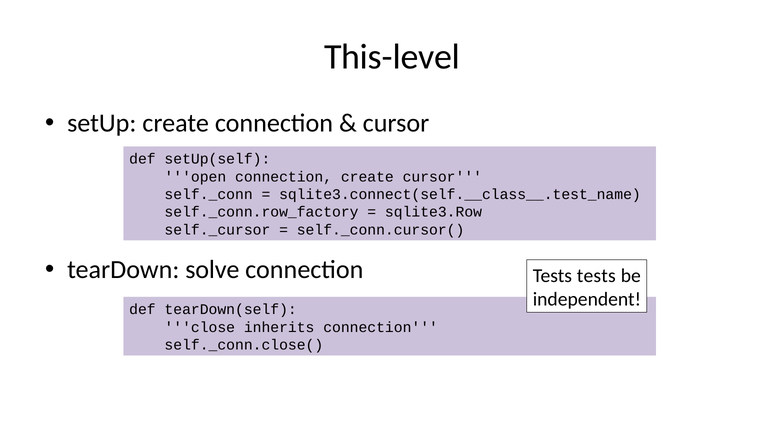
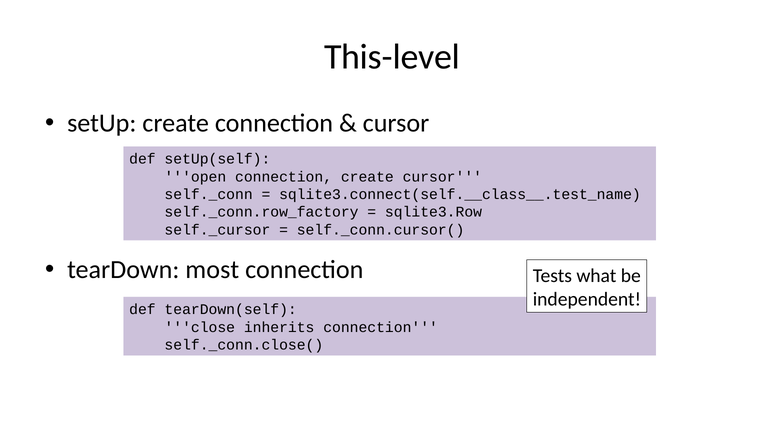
solve: solve -> most (212, 270)
Tests tests: tests -> what (596, 276)
